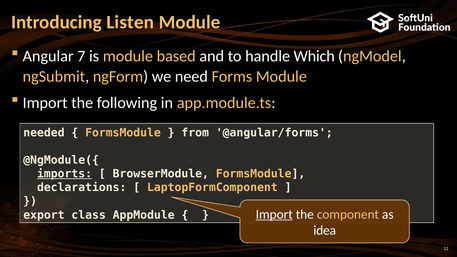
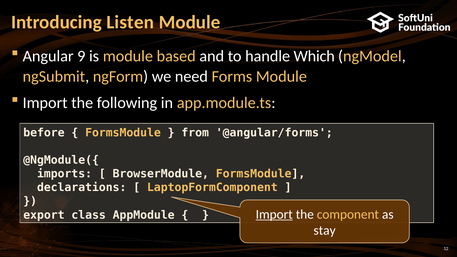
7: 7 -> 9 (81, 56)
needed: needed -> before (44, 133)
imports underline: present -> none (65, 174)
idea: idea -> stay (325, 230)
